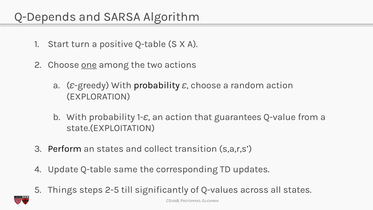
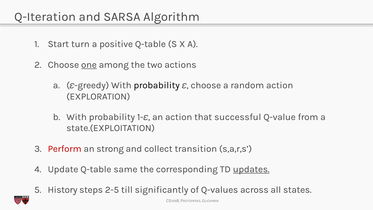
Q-Depends: Q-Depends -> Q-Iteration (45, 17)
guarantees: guarantees -> successful (238, 117)
Perform colour: black -> red (65, 149)
an states: states -> strong (110, 149)
updates underline: none -> present (251, 169)
Things: Things -> History (63, 190)
